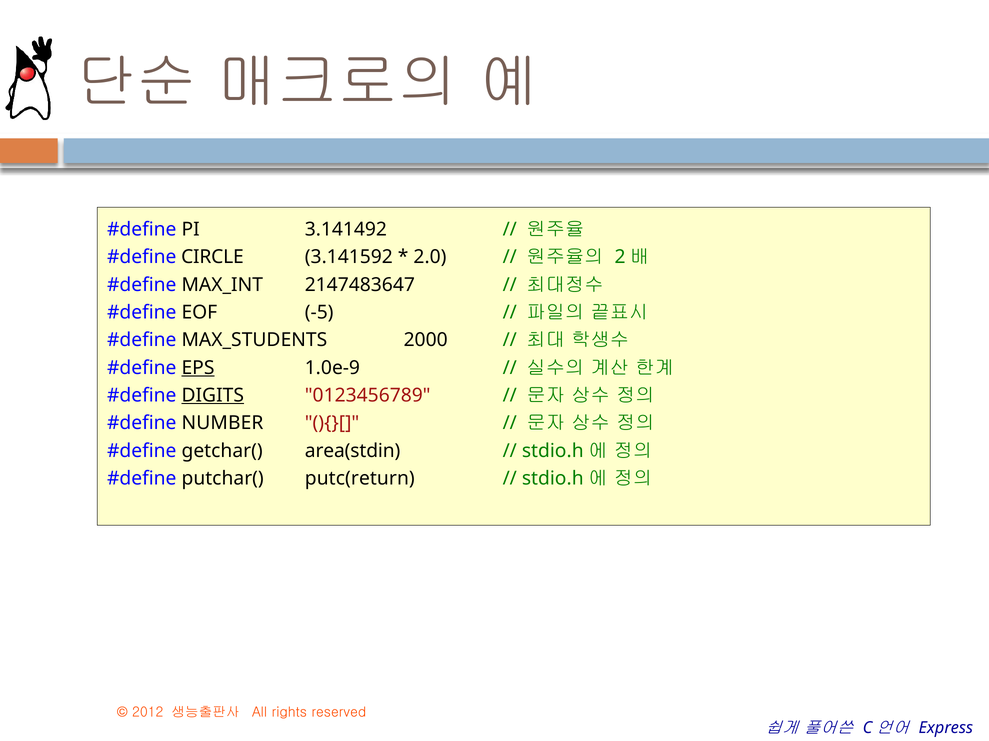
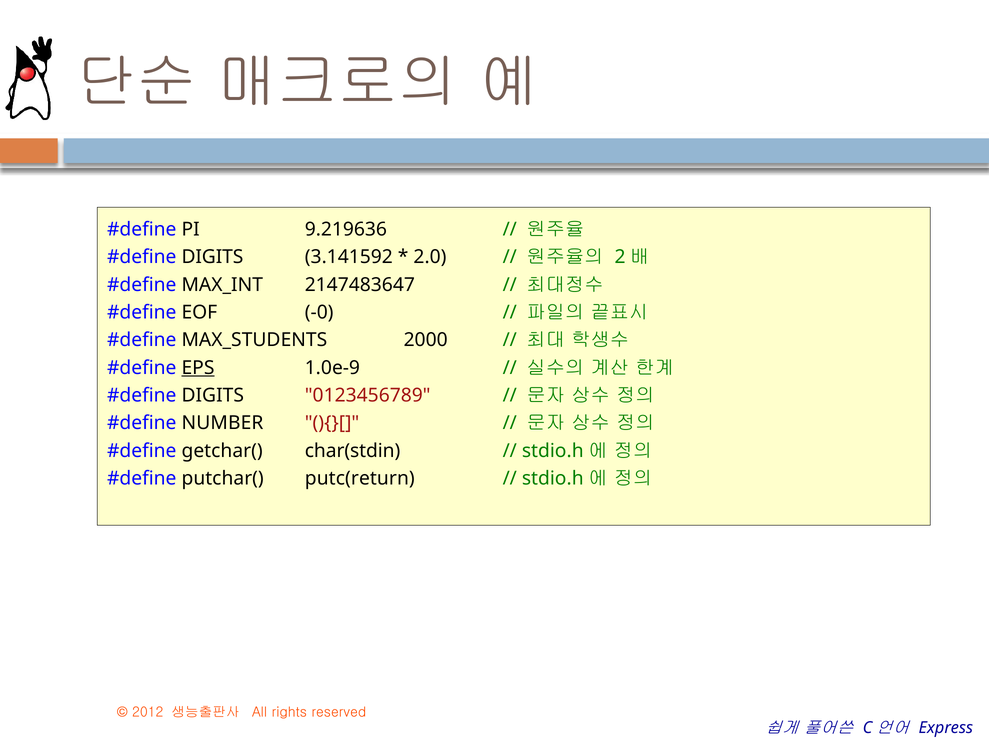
3.141492: 3.141492 -> 9.219636 (346, 230)
CIRCLE: CIRCLE -> DIGITS (212, 257)
-5: -5 -> -0 (319, 313)
DIGITS underline: present -> none (213, 396)
area(stdin: area(stdin -> char(stdin (353, 451)
